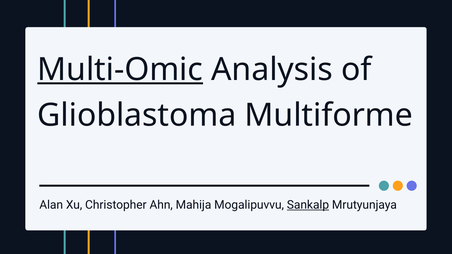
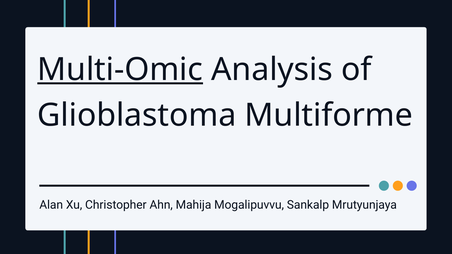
Sankalp underline: present -> none (308, 205)
